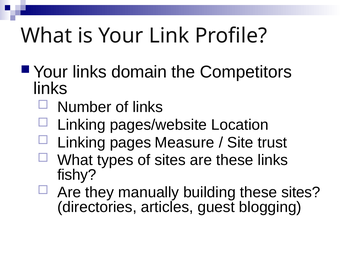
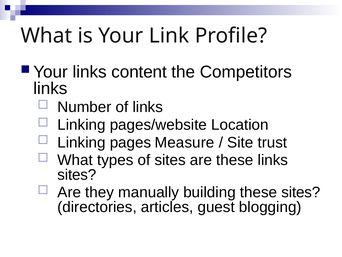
domain: domain -> content (139, 72)
fishy: fishy -> sites (77, 174)
